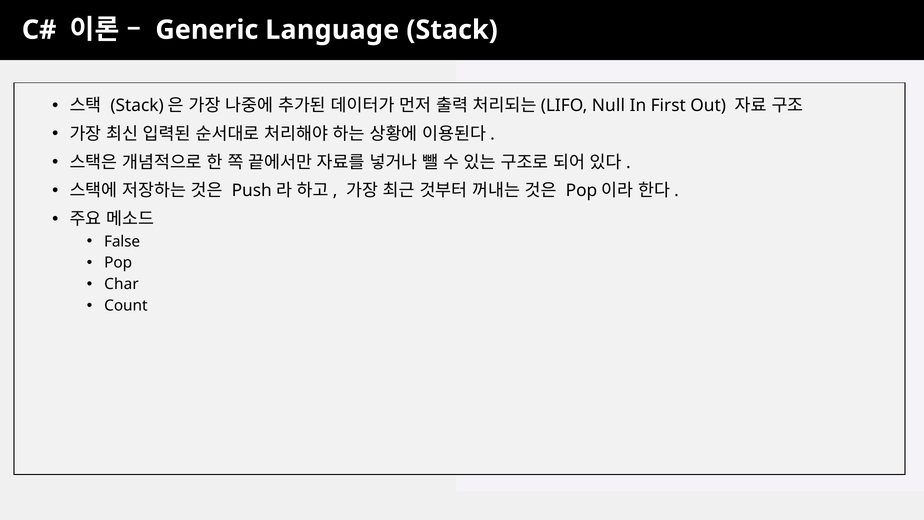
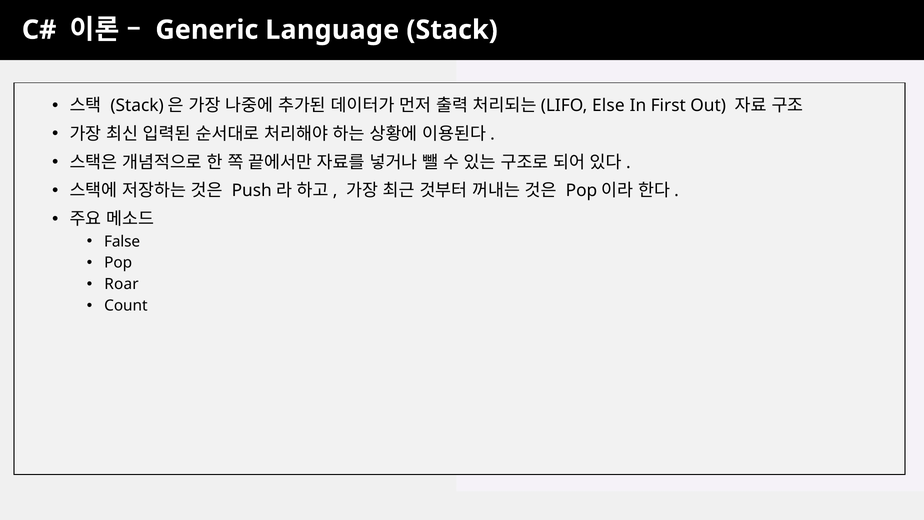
Null: Null -> Else (608, 106)
Char: Char -> Roar (122, 284)
